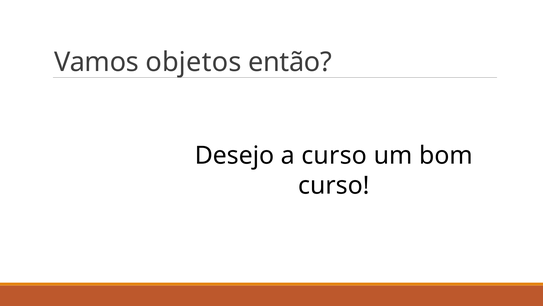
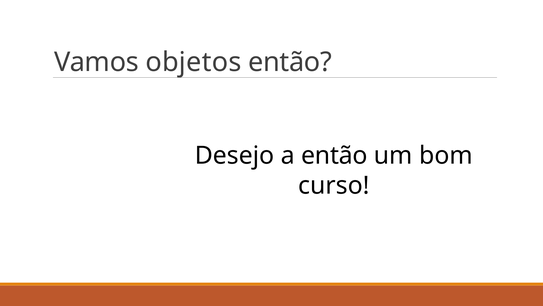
a curso: curso -> então (334, 155)
